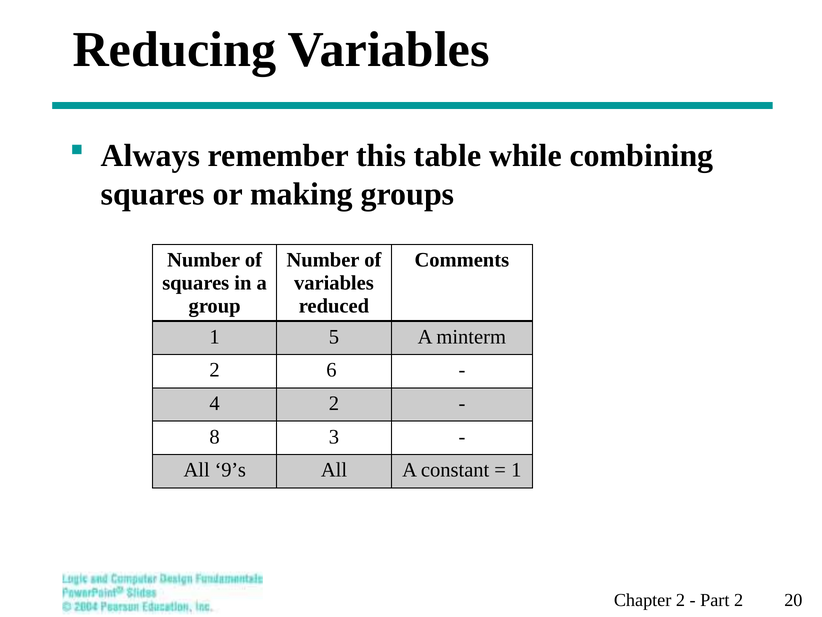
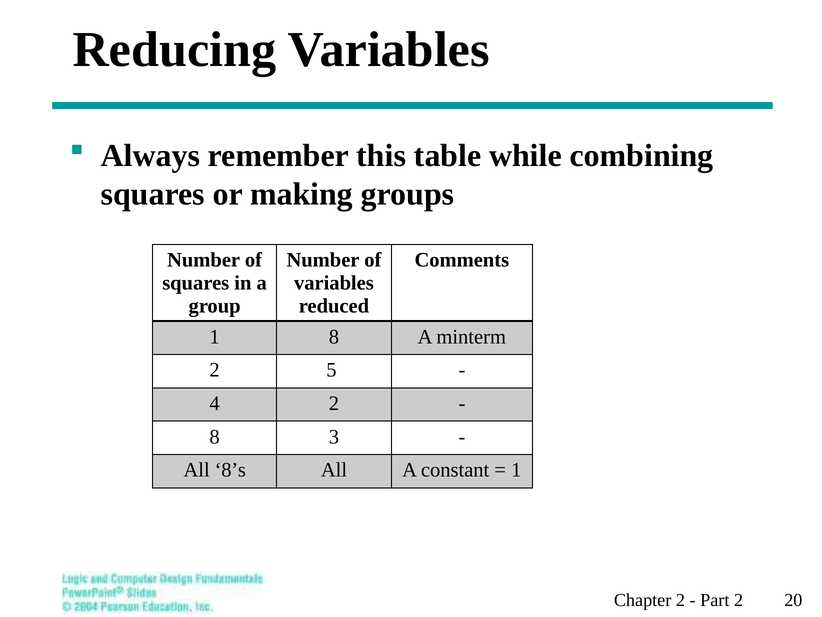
1 5: 5 -> 8 (334, 336)
6: 6 -> 5 (331, 370)
9’s: 9’s -> 8’s (230, 470)
